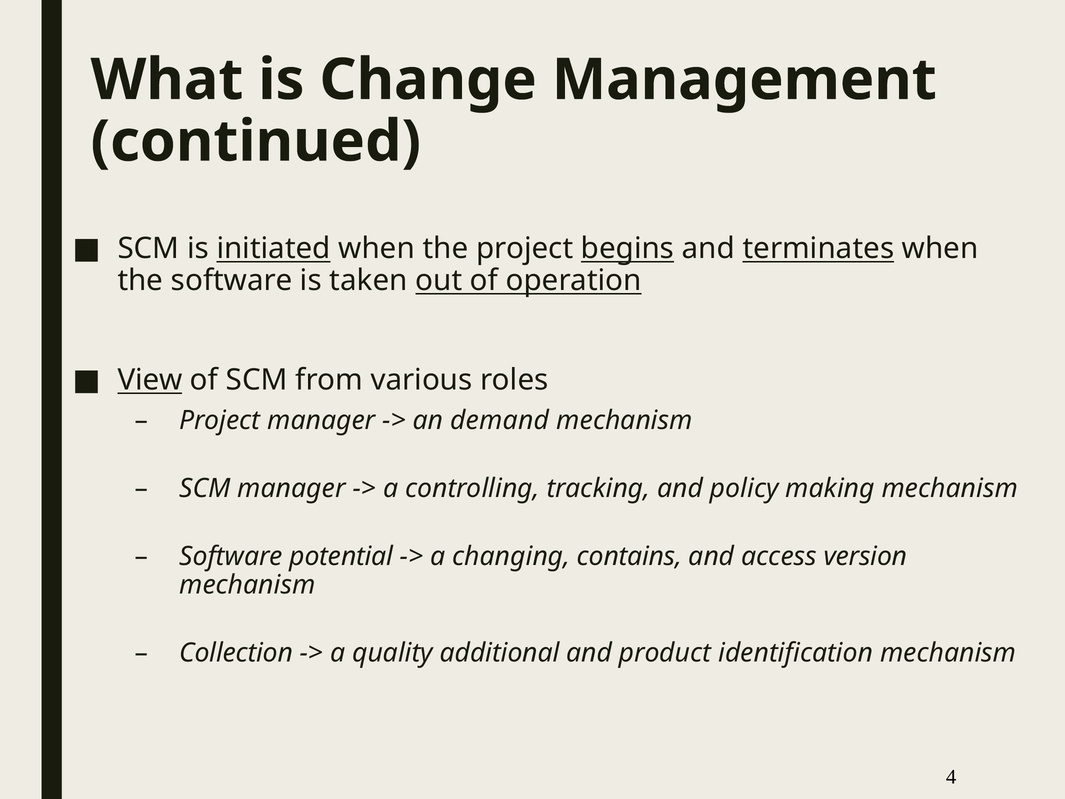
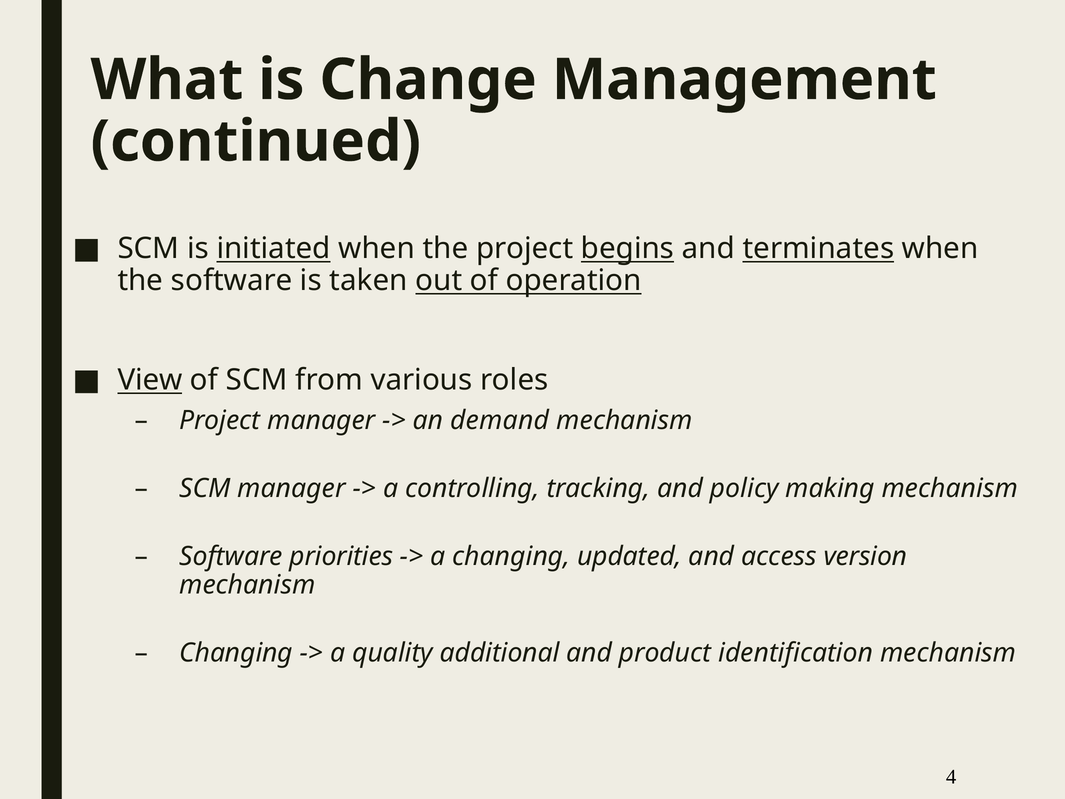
potential: potential -> priorities (341, 556)
contains: contains -> updated (629, 556)
Collection: Collection -> Changing (236, 653)
